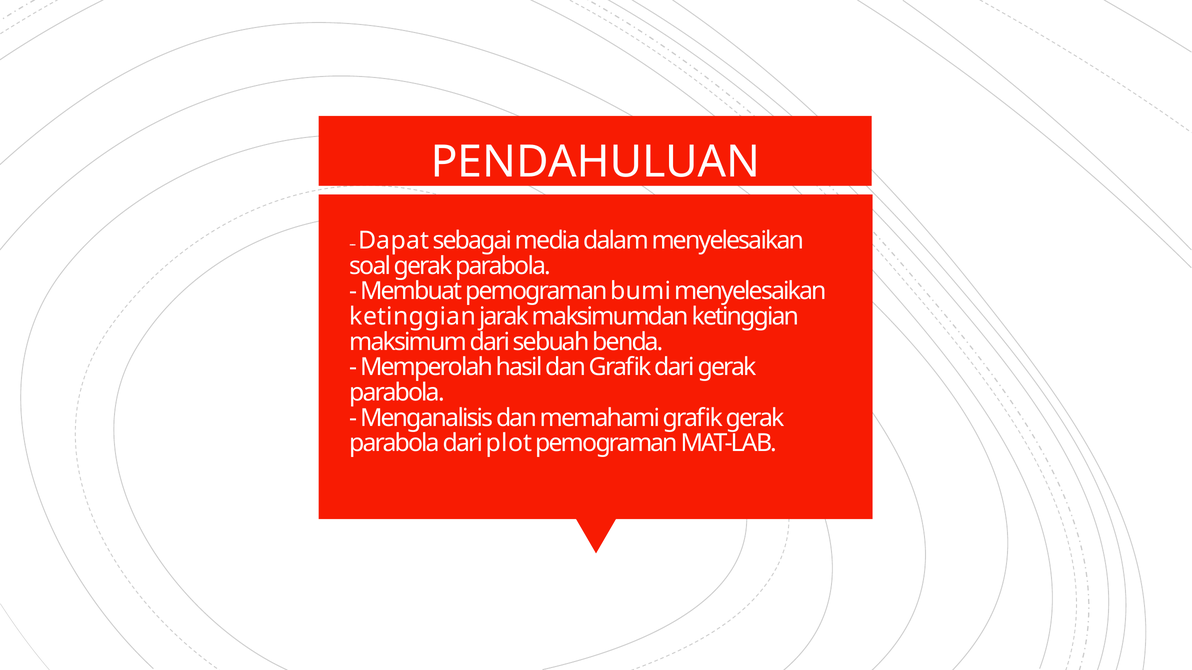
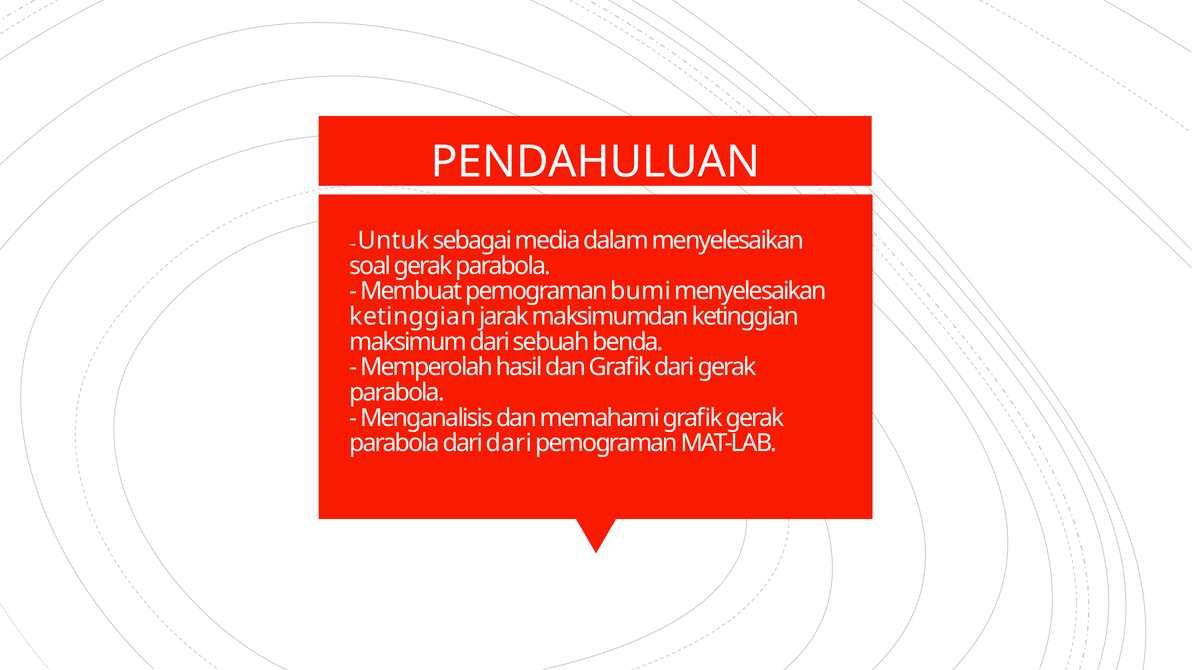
Dapat: Dapat -> Untuk (394, 241)
dari plot: plot -> dari (509, 444)
